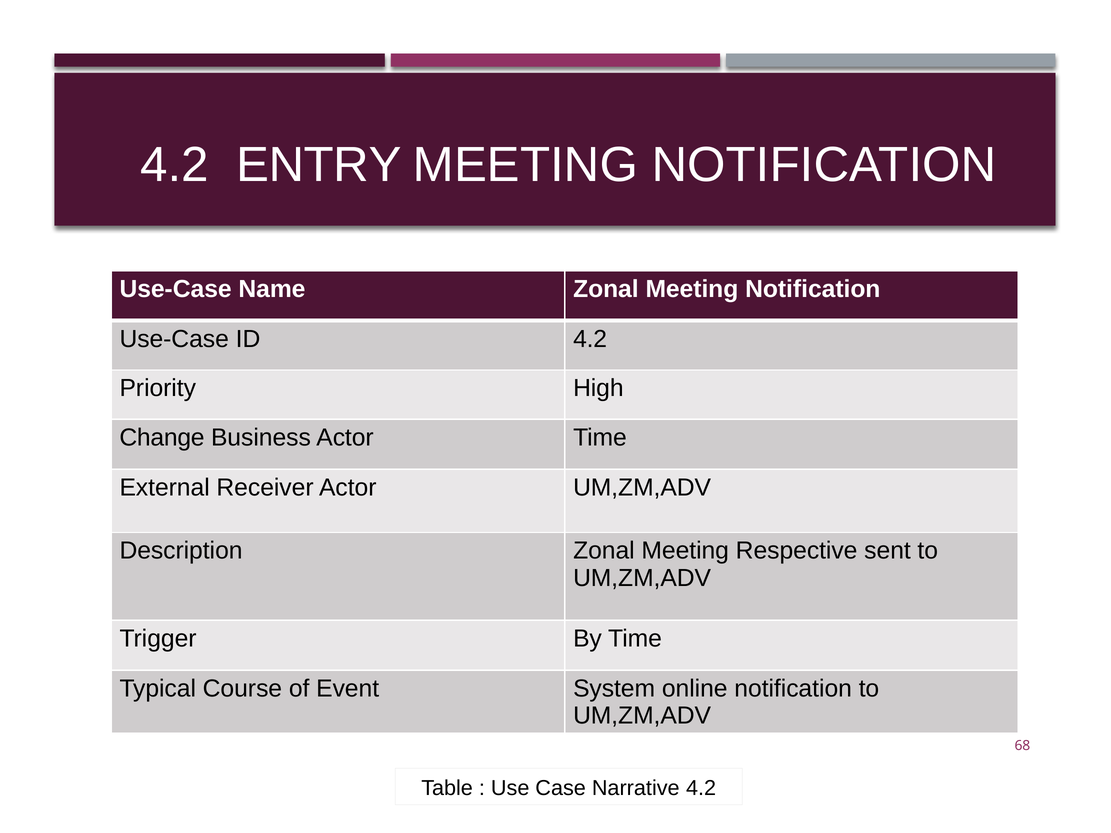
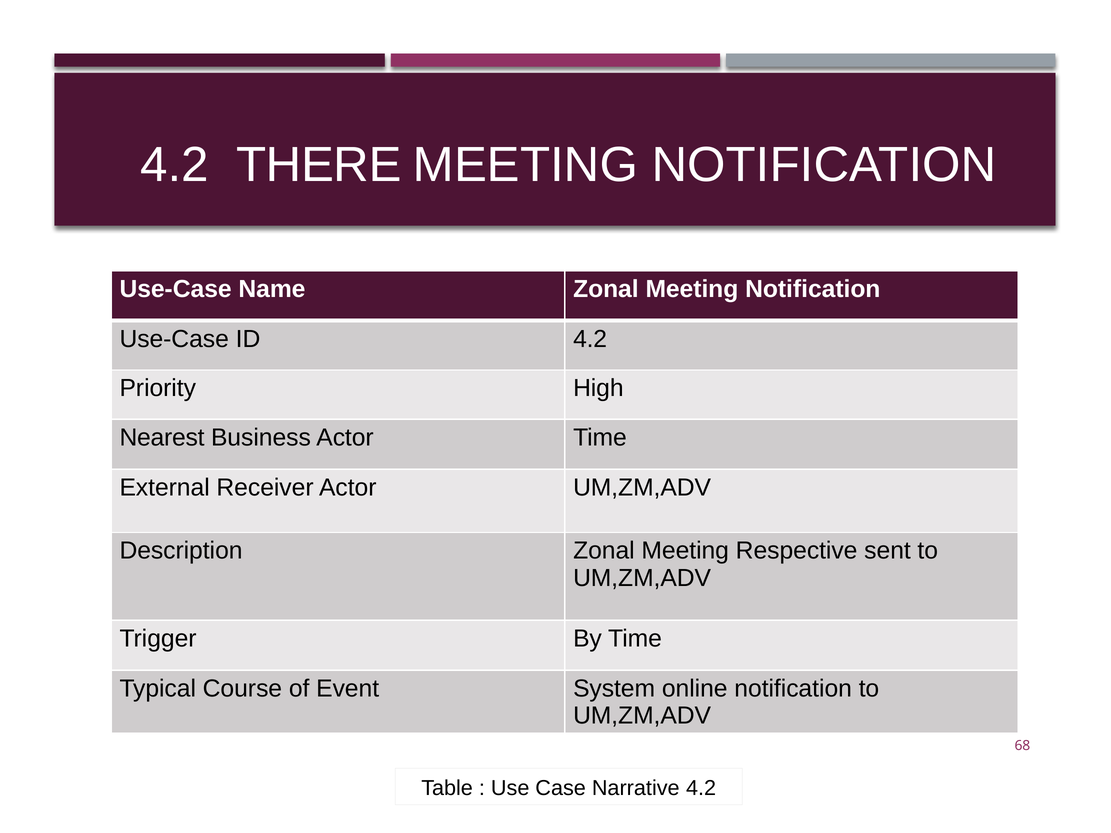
ENTRY: ENTRY -> THERE (319, 165)
Change: Change -> Nearest (162, 438)
